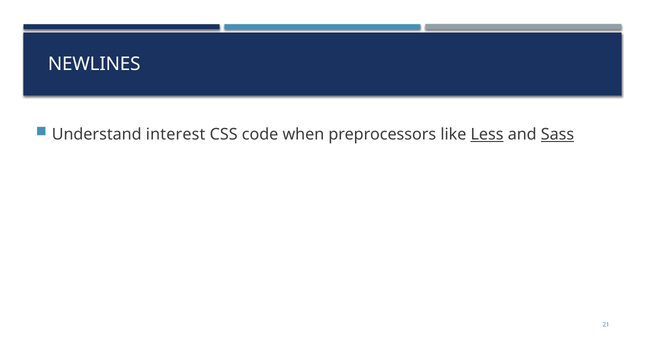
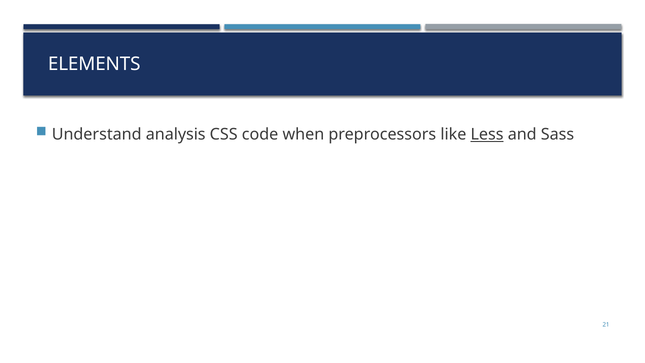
NEWLINES: NEWLINES -> ELEMENTS (94, 64)
interest: interest -> analysis (176, 134)
Sass underline: present -> none (557, 134)
